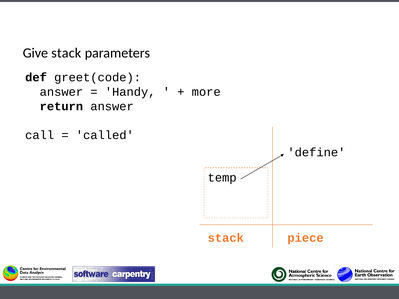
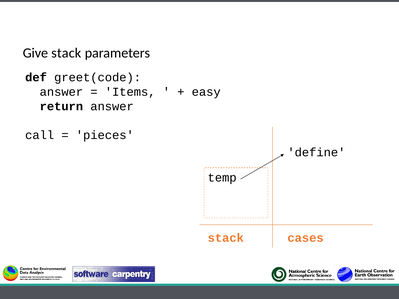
Handy: Handy -> Items (130, 92)
more: more -> easy (206, 92)
called: called -> pieces (105, 135)
piece: piece -> cases (306, 238)
